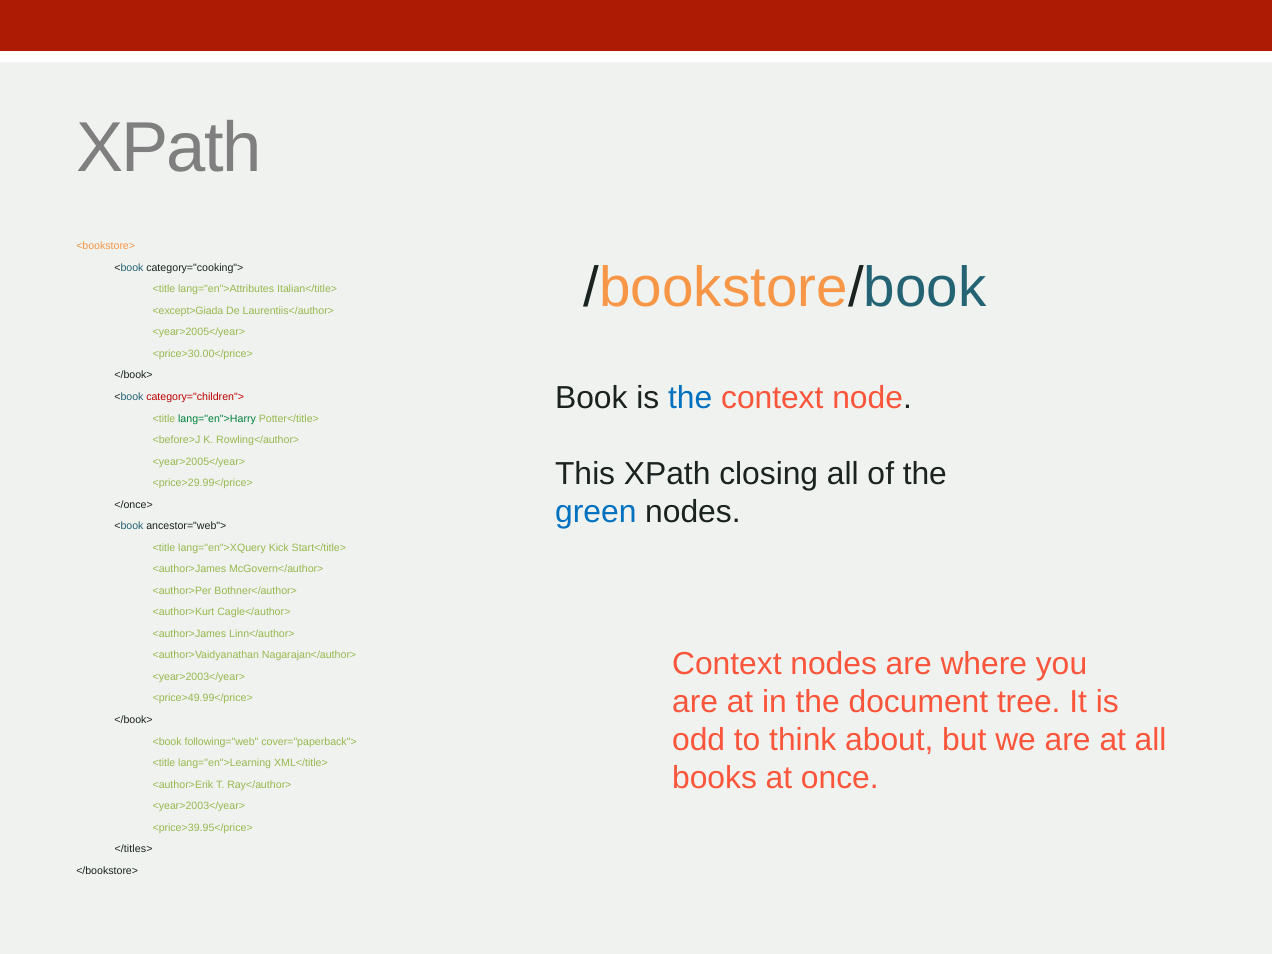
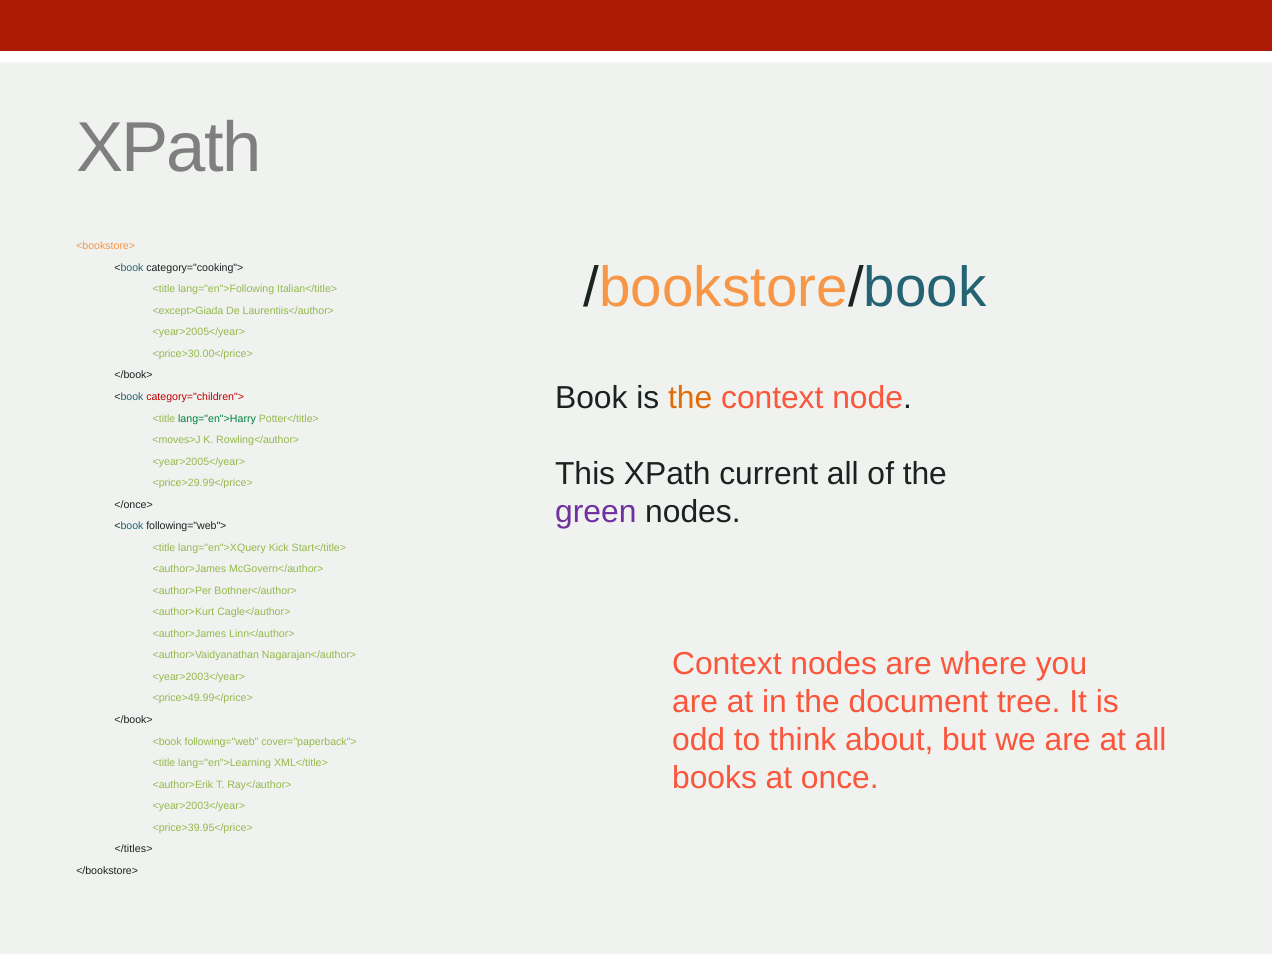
lang="en">Attributes: lang="en">Attributes -> lang="en">Following (226, 289)
the colour: blue -> orange (690, 398)
<before>J: <before>J -> <moves>J (177, 440)
closing: closing -> current (769, 474)
green colour: blue -> purple (596, 512)
ancestor="web">: ancestor="web"> -> following="web"> (186, 526)
